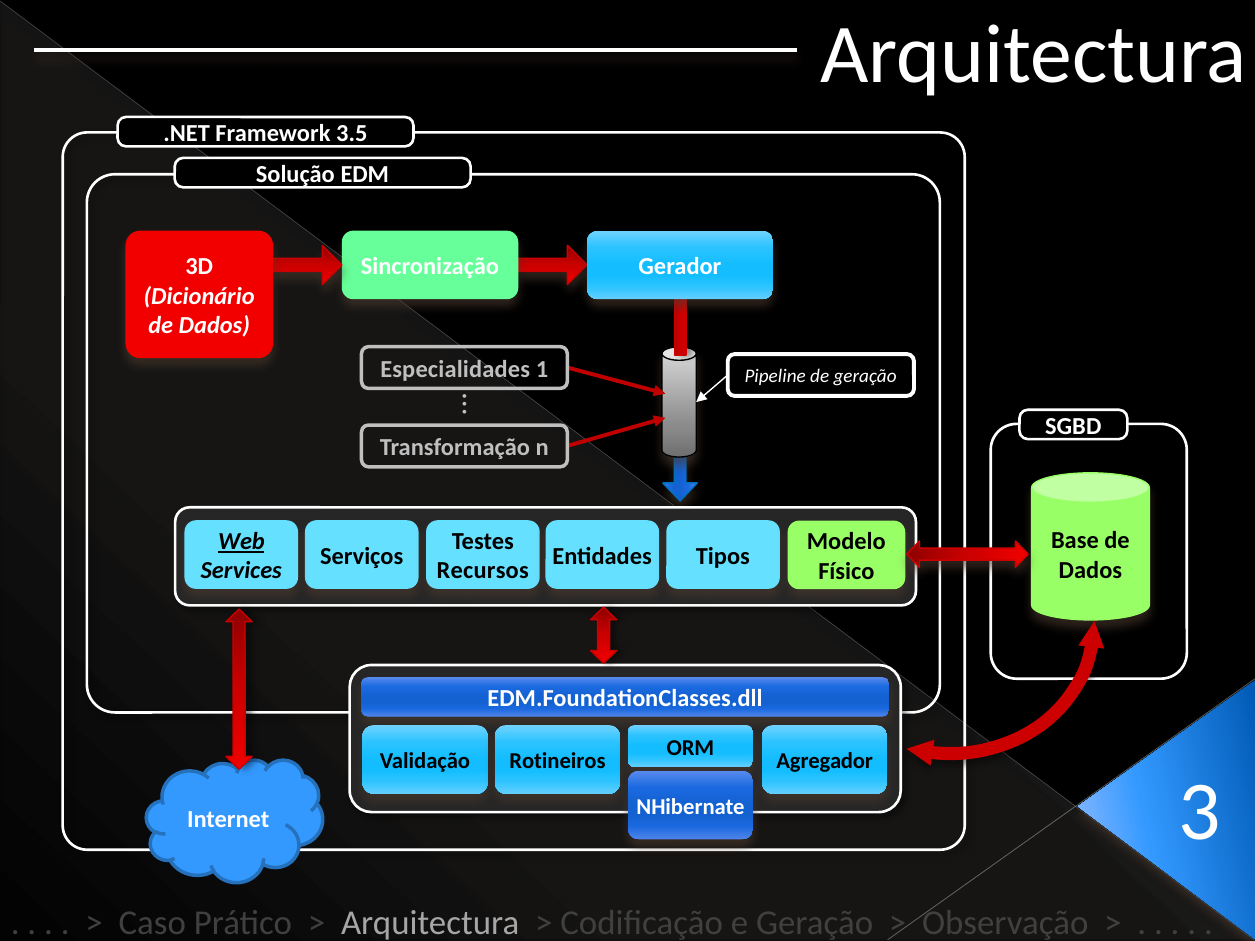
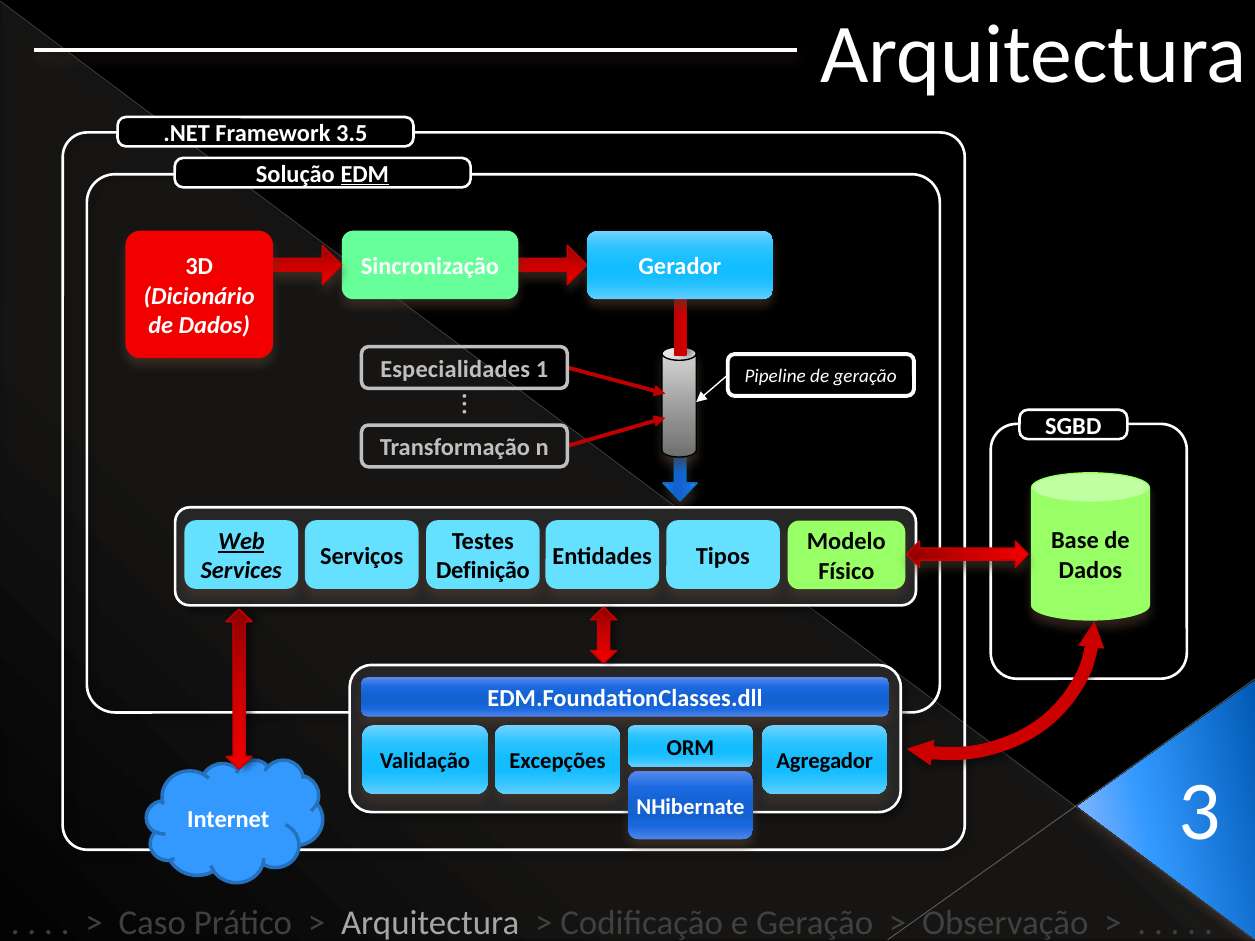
EDM underline: none -> present (365, 174)
Recursos: Recursos -> Definição (483, 571)
Rotineiros: Rotineiros -> Excepções (557, 761)
